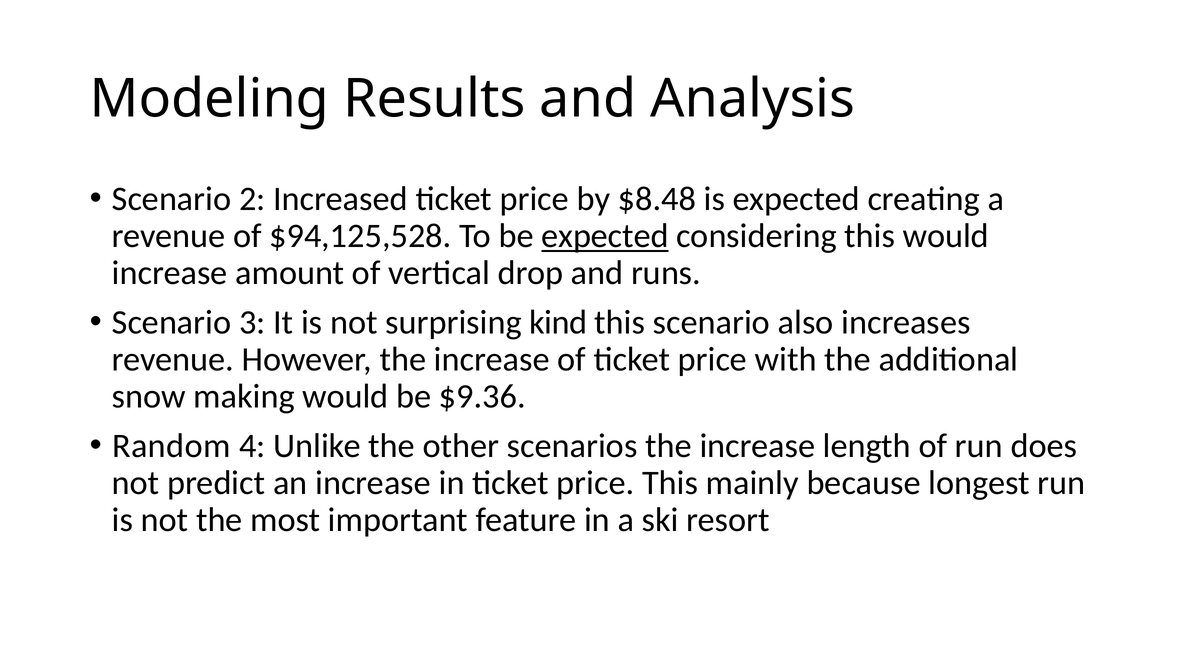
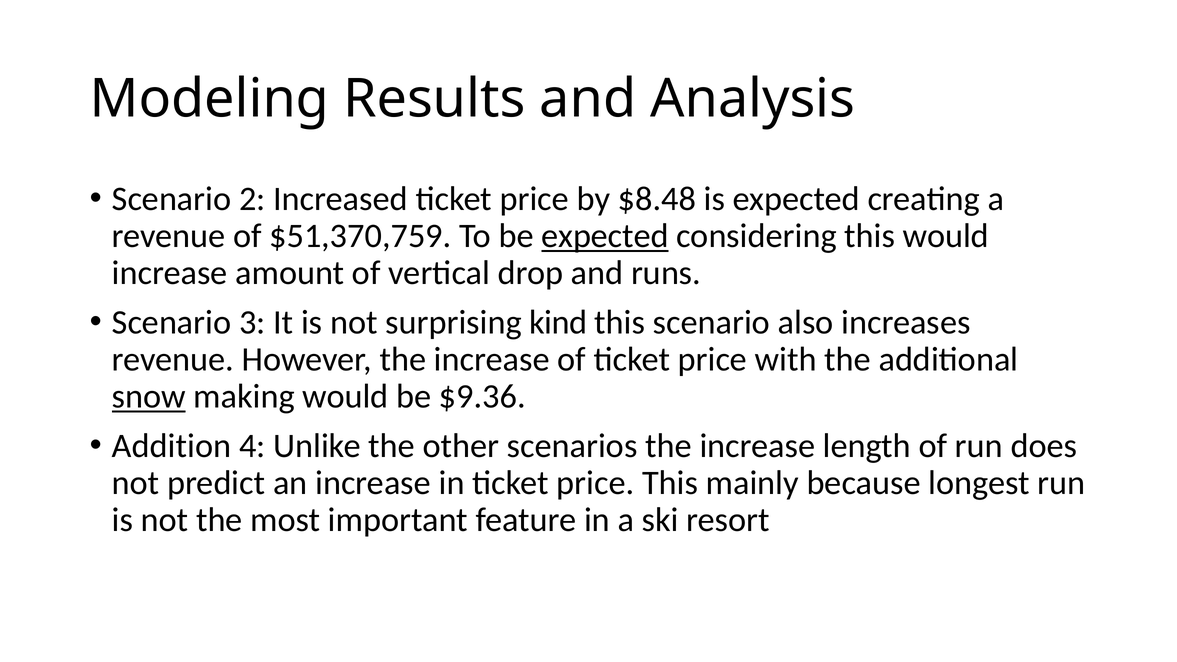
$94,125,528: $94,125,528 -> $51,370,759 (360, 236)
snow underline: none -> present (149, 397)
Random: Random -> Addition (172, 446)
